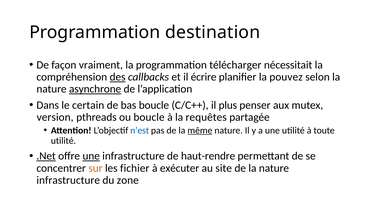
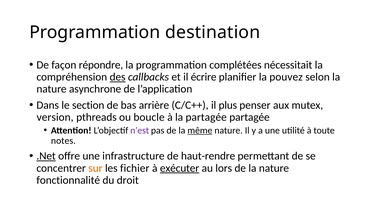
vraiment: vraiment -> répondre (101, 65)
télécharger: télécharger -> complétées (235, 65)
asynchrone underline: present -> none (95, 89)
certain: certain -> section (88, 105)
bas boucle: boucle -> arrière (154, 105)
la requêtes: requêtes -> partagée (206, 117)
n’est colour: blue -> purple (140, 130)
utilité: utilité -> notes (63, 141)
une underline: present -> none (91, 156)
exécuter underline: none -> present (180, 168)
site: site -> lors (224, 168)
infrastructure: infrastructure -> fonctionnalité (68, 180)
zone: zone -> droit (128, 180)
